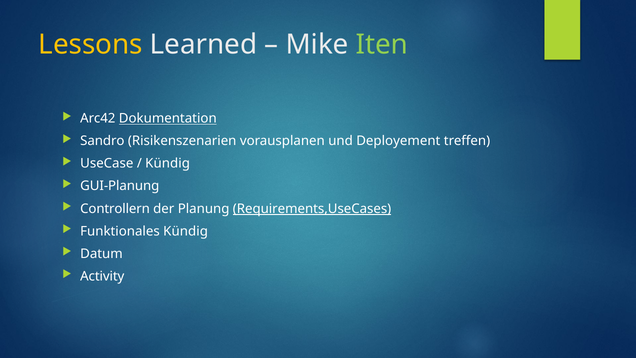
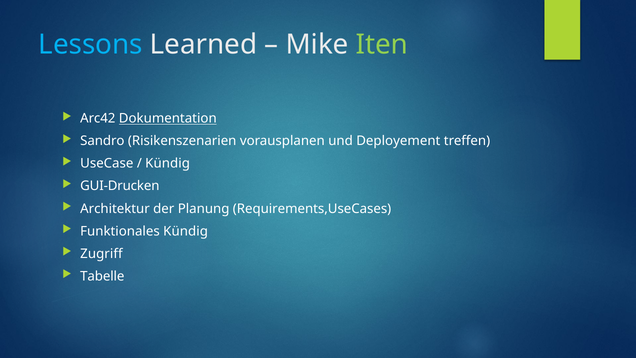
Lessons colour: yellow -> light blue (91, 45)
GUI-Planung: GUI-Planung -> GUI-Drucken (120, 186)
Controllern: Controllern -> Architektur (115, 209)
Requirements,UseCases underline: present -> none (312, 209)
Datum: Datum -> Zugriff (101, 254)
Activity: Activity -> Tabelle (102, 276)
